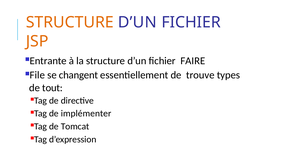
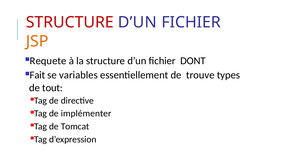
STRUCTURE colour: orange -> red (70, 22)
Entrante: Entrante -> Requete (48, 61)
FAIRE: FAIRE -> DONT (193, 61)
File: File -> Fait (37, 75)
changent: changent -> variables (78, 75)
